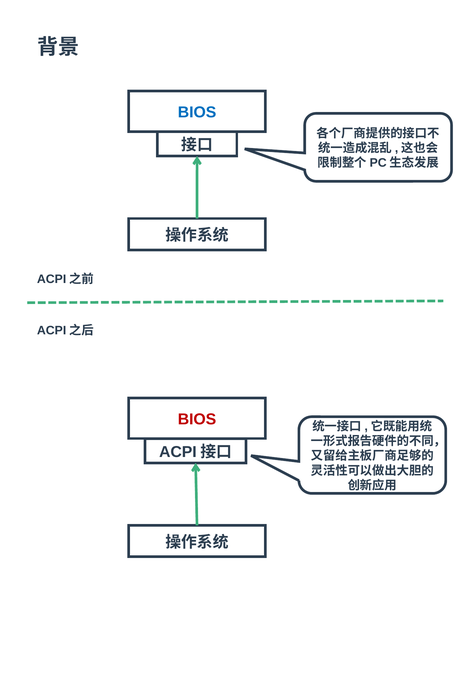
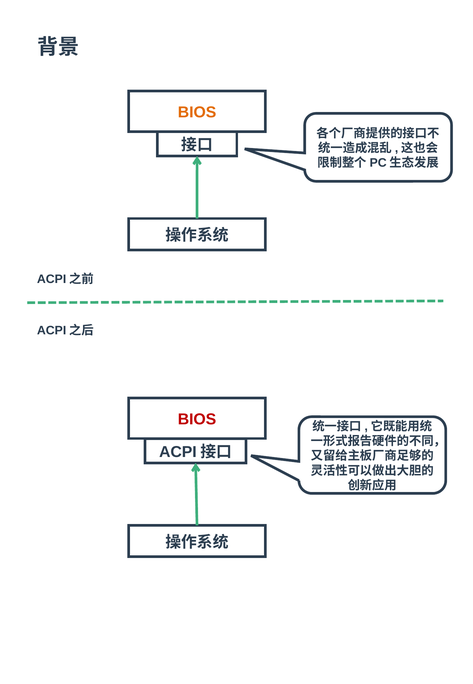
BIOS colour: blue -> orange (197, 112)
